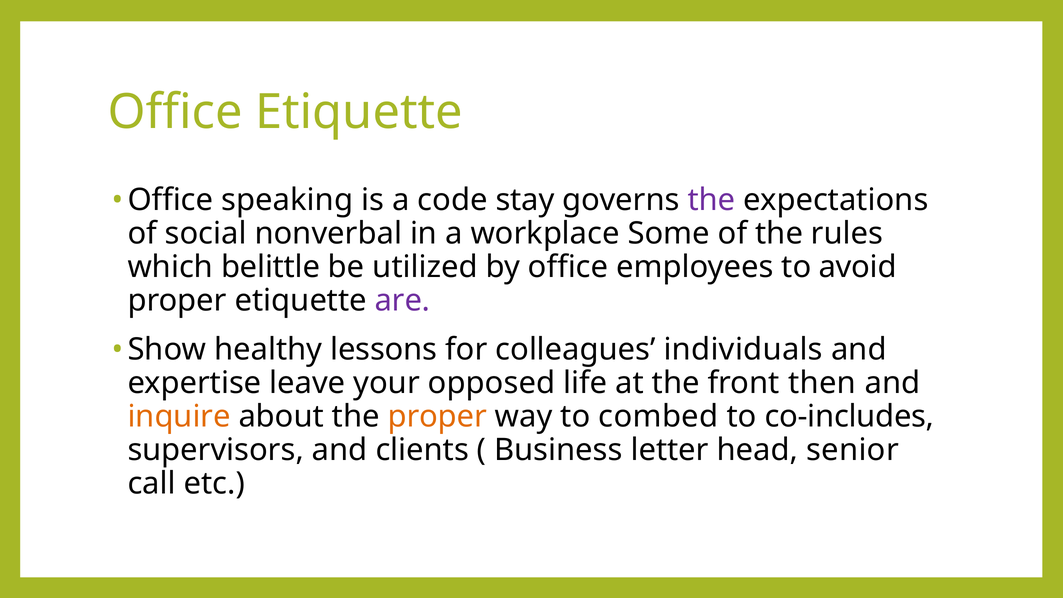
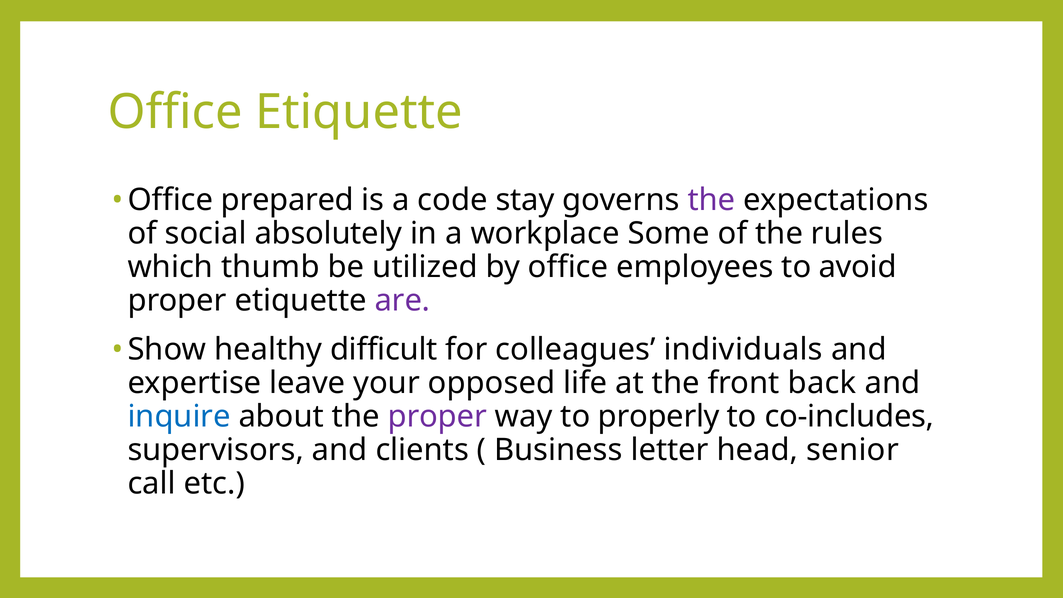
speaking: speaking -> prepared (287, 200)
nonverbal: nonverbal -> absolutely (328, 233)
belittle: belittle -> thumb (270, 267)
lessons: lessons -> difficult (384, 349)
then: then -> back (822, 383)
inquire colour: orange -> blue (179, 416)
proper colour: orange -> purple (437, 416)
combed: combed -> properly (659, 416)
